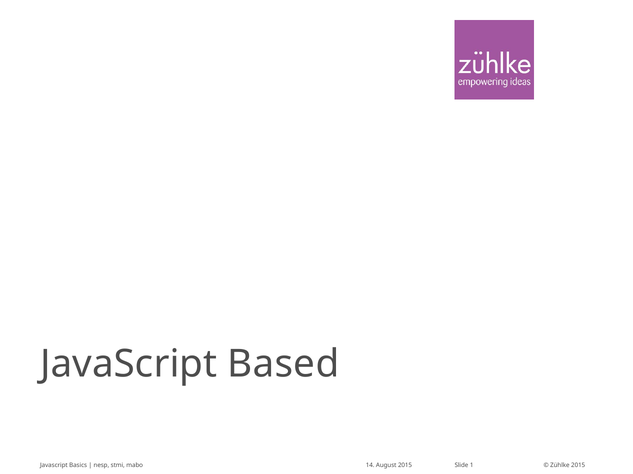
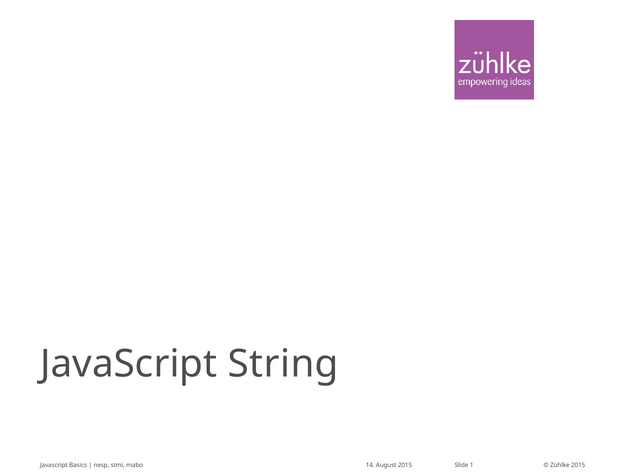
Based: Based -> String (283, 365)
